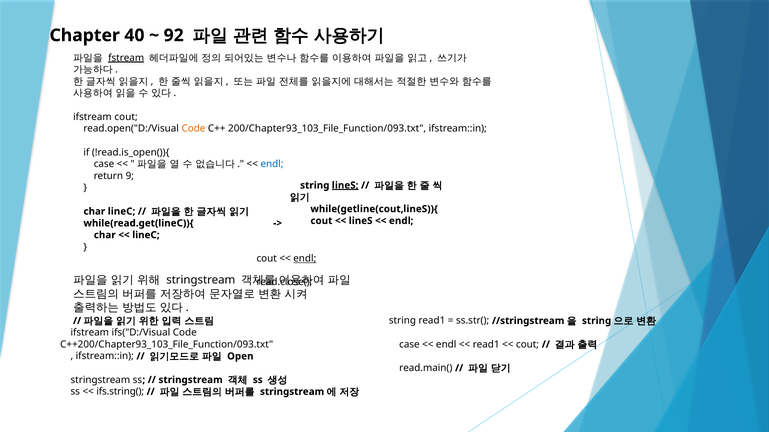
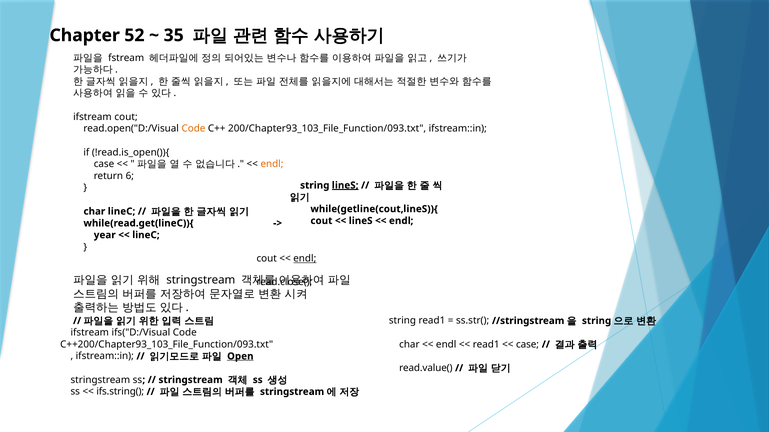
40: 40 -> 52 (134, 35)
92: 92 -> 35 (174, 35)
fstream underline: present -> none (126, 58)
endl colour: blue -> orange (272, 164)
9: 9 -> 6 (130, 176)
char: char -> year (105, 235)
case: case -> char (409, 345)
cout: cout -> case (528, 345)
Open underline: none -> present (240, 357)
read.main(: read.main( -> read.value( (426, 368)
